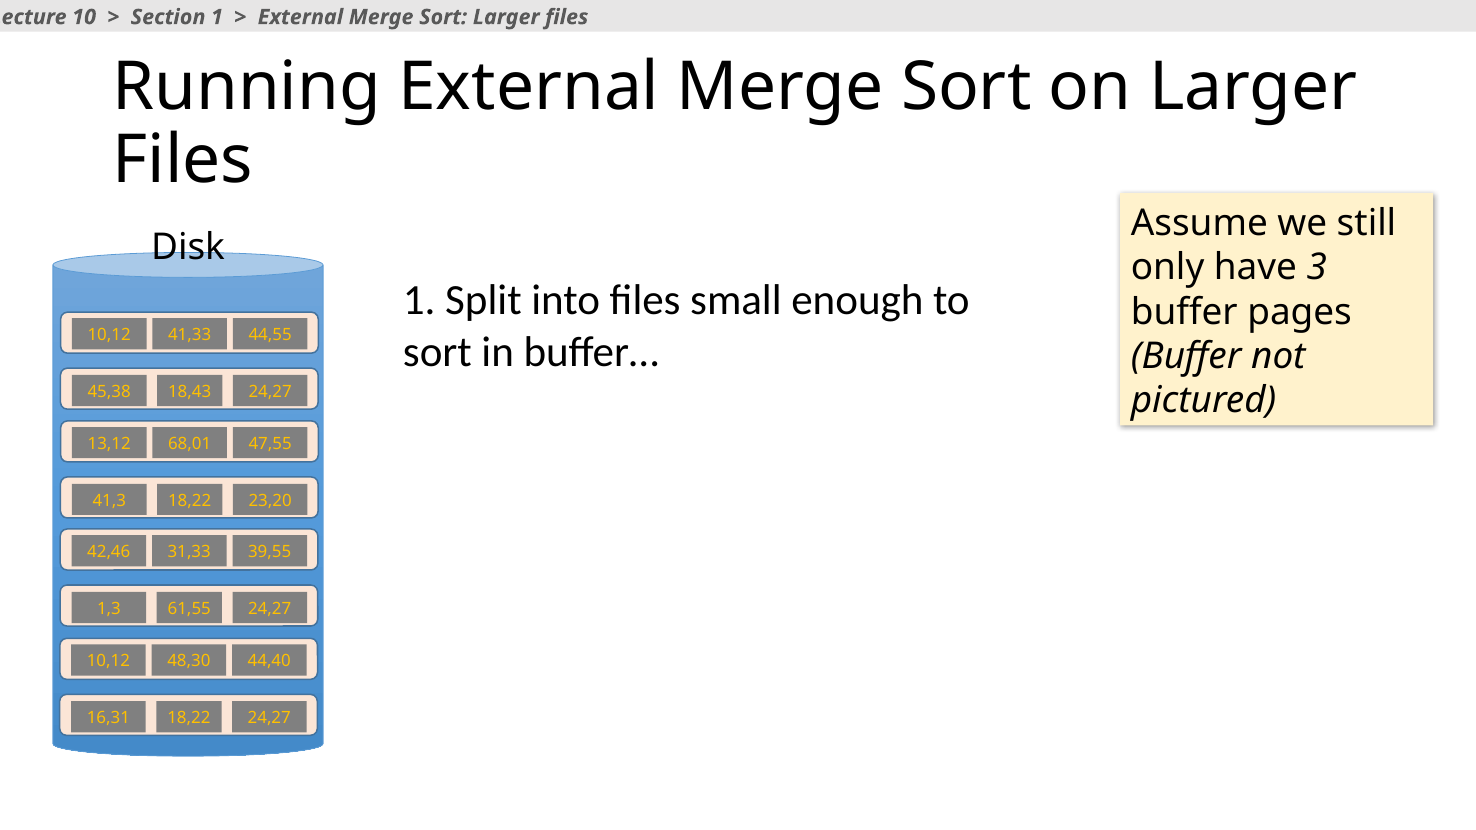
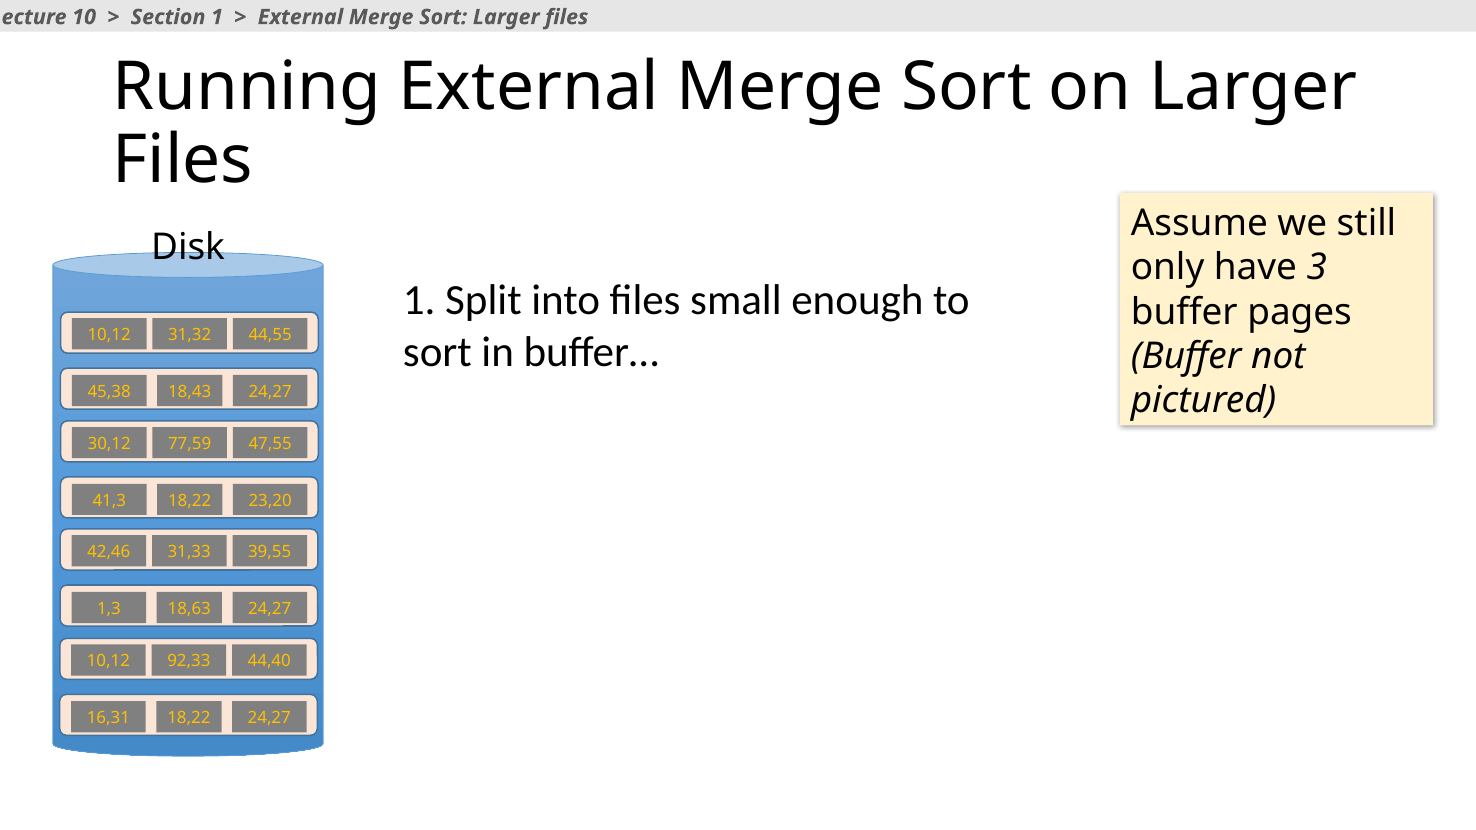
41,33: 41,33 -> 31,32 (190, 335)
13,12: 13,12 -> 30,12 (109, 444)
68,01: 68,01 -> 77,59 (190, 444)
61,55: 61,55 -> 18,63 (189, 609)
48,30: 48,30 -> 92,33 (189, 661)
